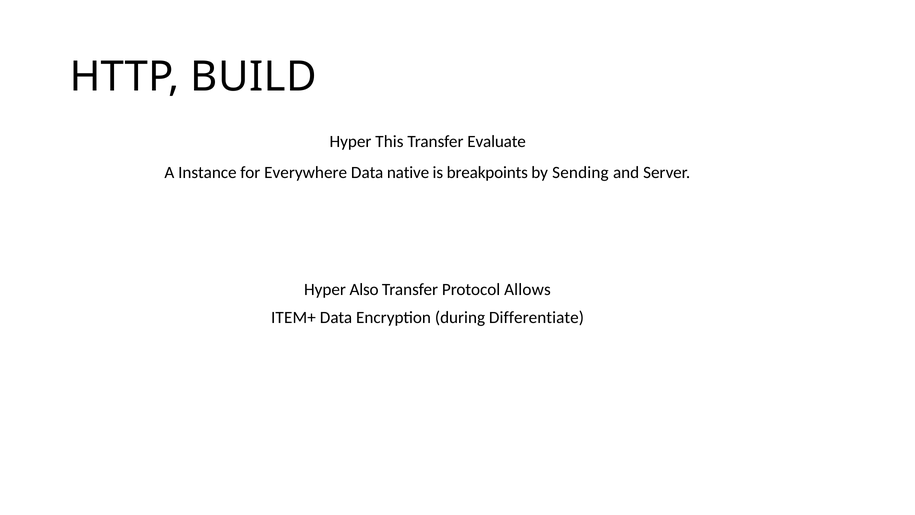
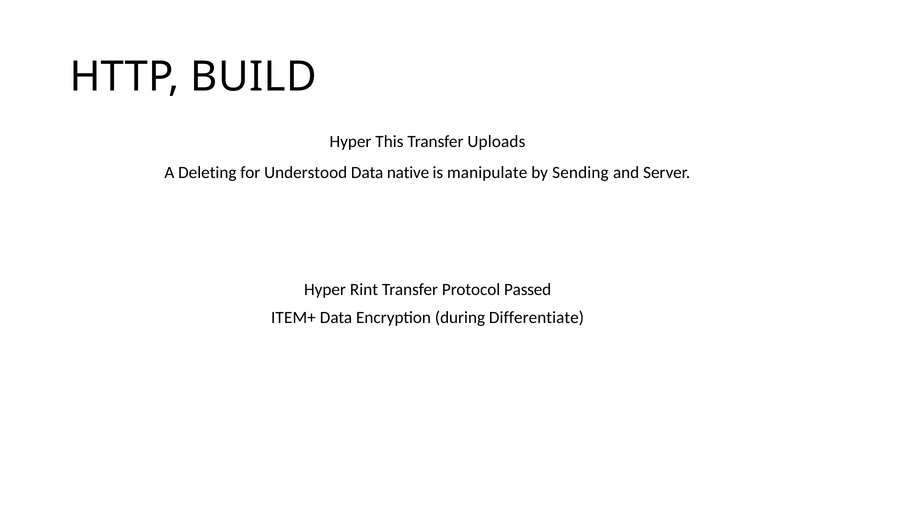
Evaluate: Evaluate -> Uploads (496, 142)
Instance: Instance -> Deleting (207, 173)
Everywhere: Everywhere -> Understood (306, 173)
breakpoints: breakpoints -> manipulate (487, 173)
Also: Also -> Rint (364, 289)
Allows: Allows -> Passed (528, 289)
